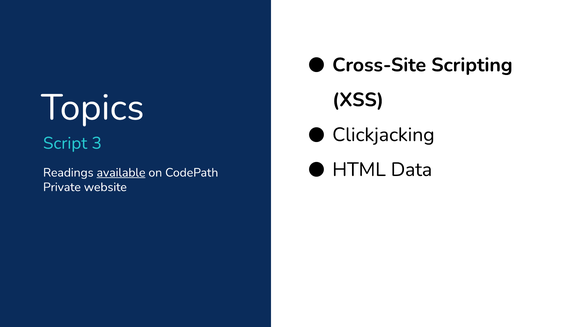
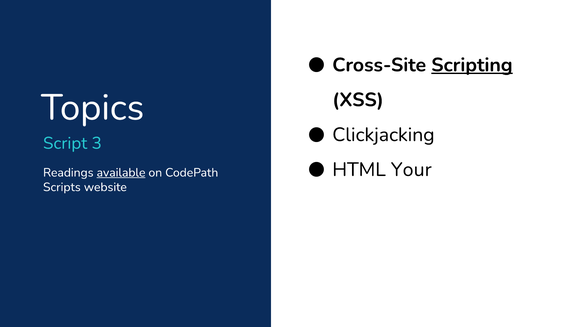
Scripting underline: none -> present (472, 65)
Data: Data -> Your (411, 170)
Private: Private -> Scripts (62, 187)
